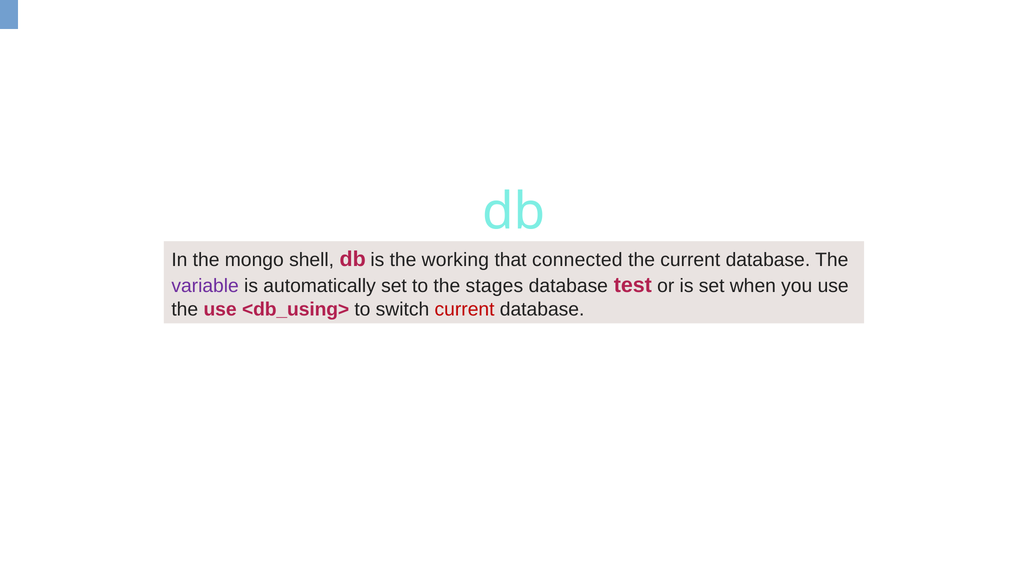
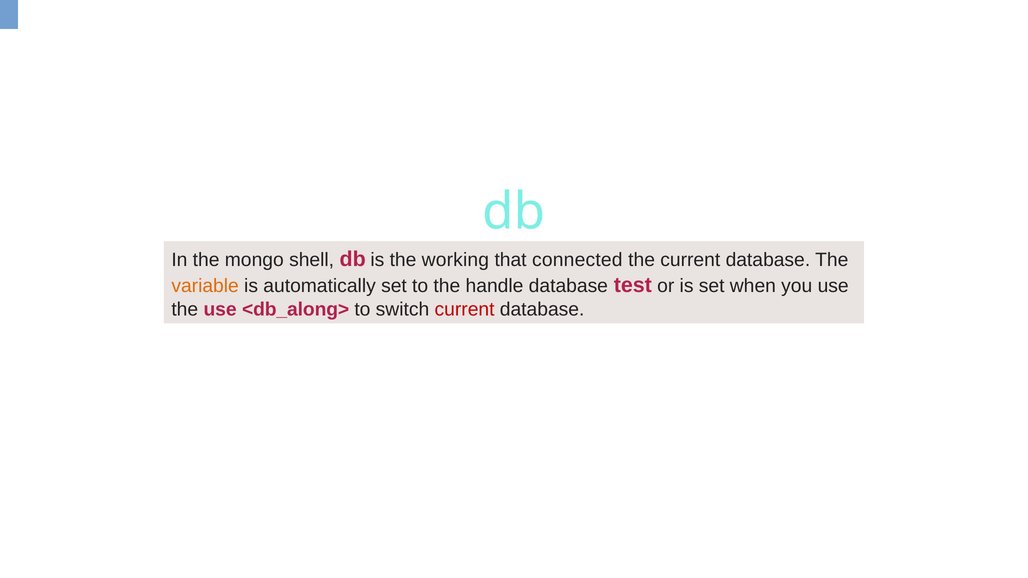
variable colour: purple -> orange (205, 286)
stages: stages -> handle (494, 286)
<db_using>: <db_using> -> <db_along> (296, 309)
